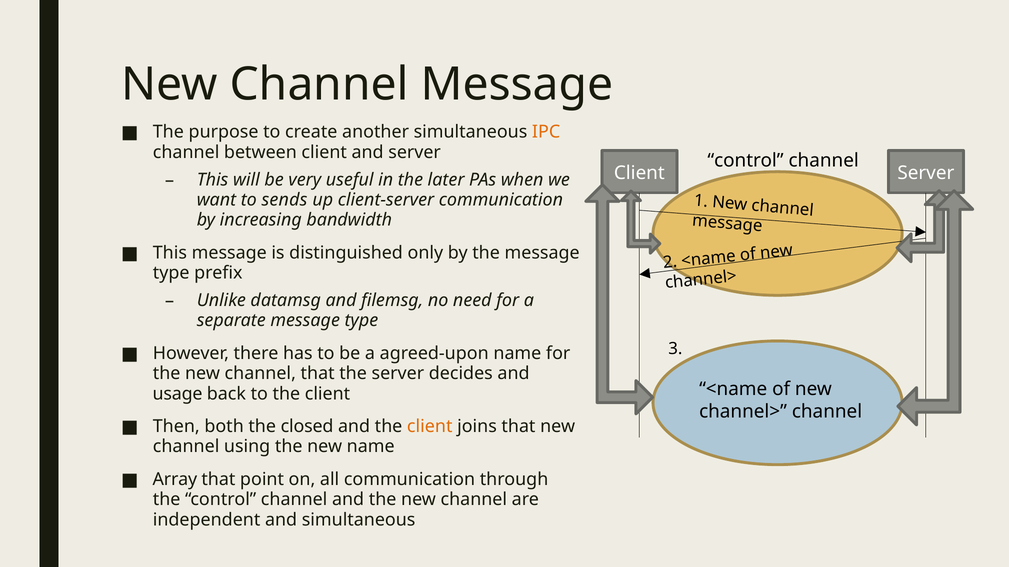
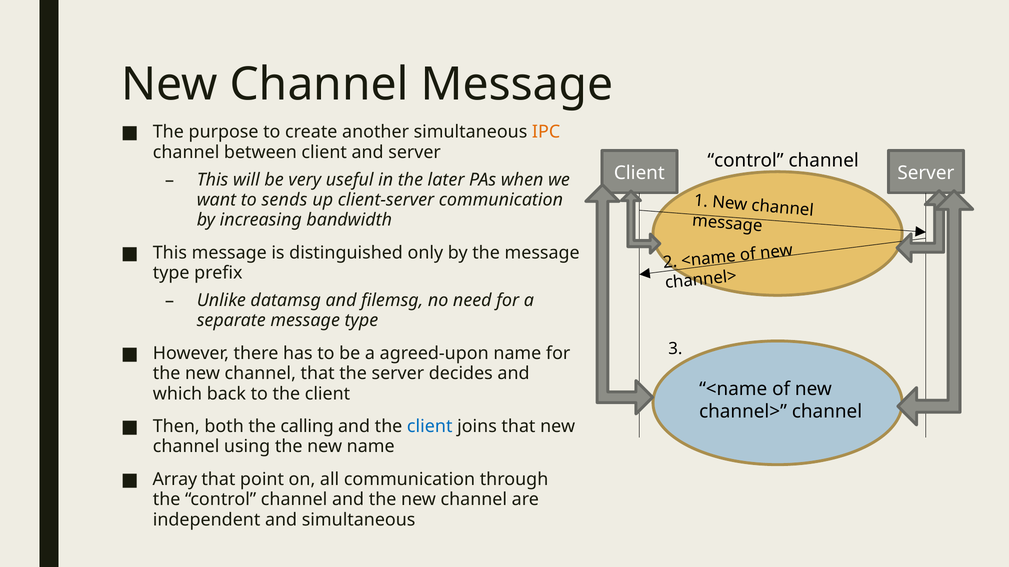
usage: usage -> which (178, 394)
closed: closed -> calling (307, 427)
client colour: orange -> blue (430, 427)
